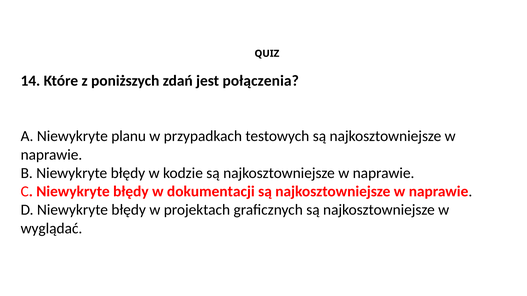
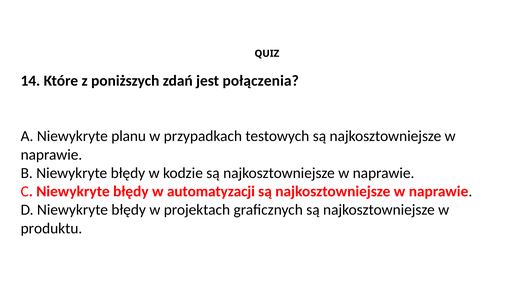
dokumentacji: dokumentacji -> automatyzacji (211, 192)
wyglądać: wyglądać -> produktu (51, 229)
